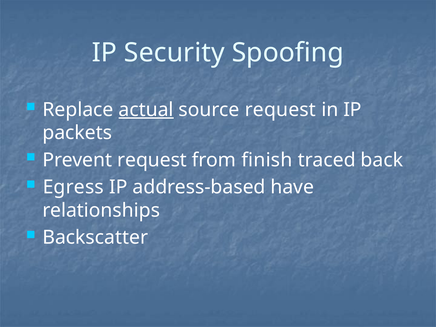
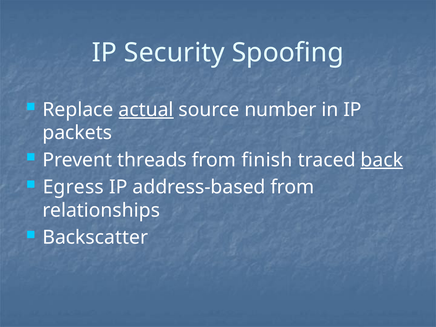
source request: request -> number (281, 110)
Prevent request: request -> threads (152, 160)
back underline: none -> present (382, 160)
address-based have: have -> from (292, 187)
